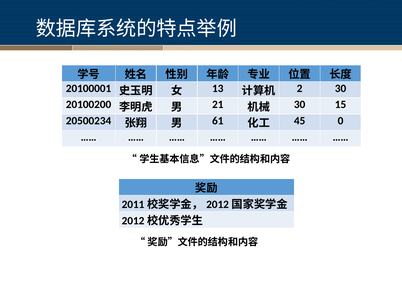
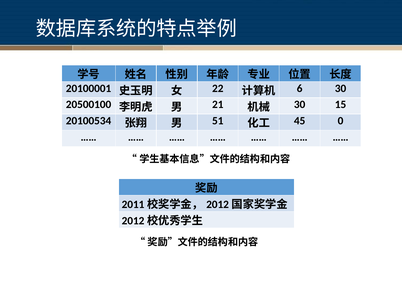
13: 13 -> 22 (218, 89)
2: 2 -> 6 (300, 89)
20100200: 20100200 -> 20500100 (89, 105)
20500234: 20500234 -> 20100534 (89, 121)
61: 61 -> 51 (218, 121)
